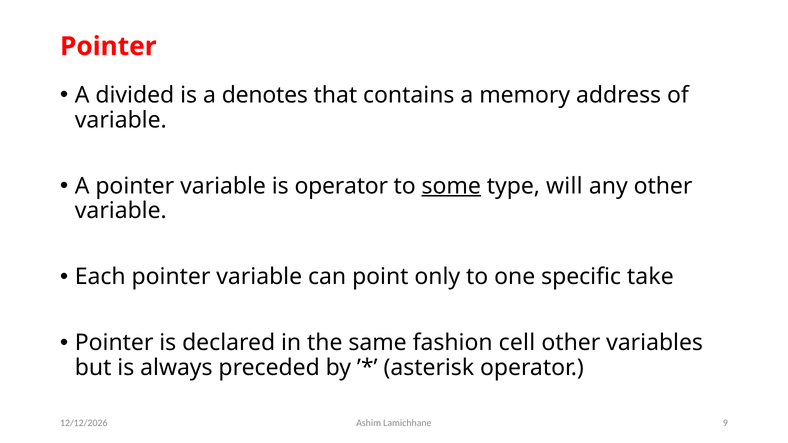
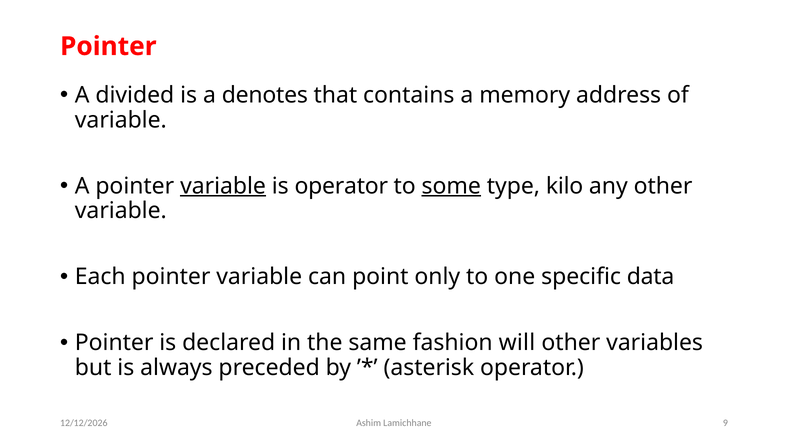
variable underline: none -> present (223, 186)
will: will -> kilo (565, 186)
take: take -> data (651, 277)
cell: cell -> will (517, 343)
